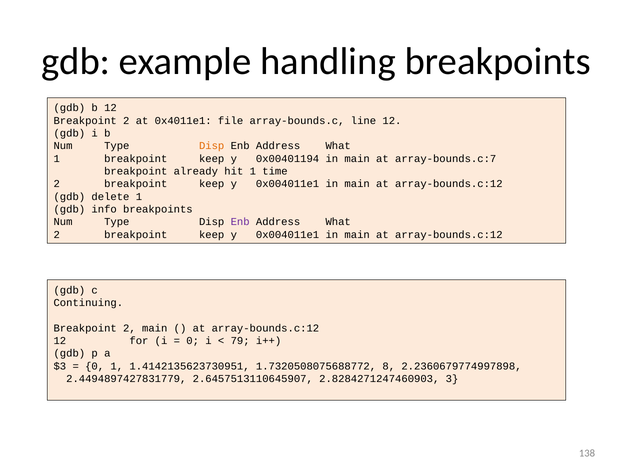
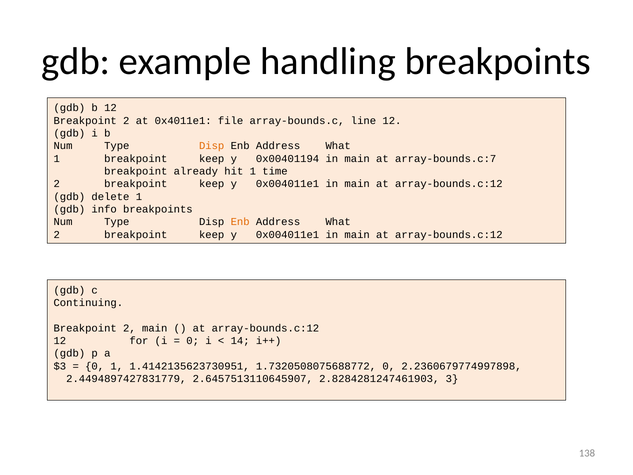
Enb colour: purple -> orange (240, 222)
79: 79 -> 14 (240, 341)
1.7320508075688772 8: 8 -> 0 (389, 366)
2.8284271247460903: 2.8284271247460903 -> 2.8284281247461903 (379, 379)
